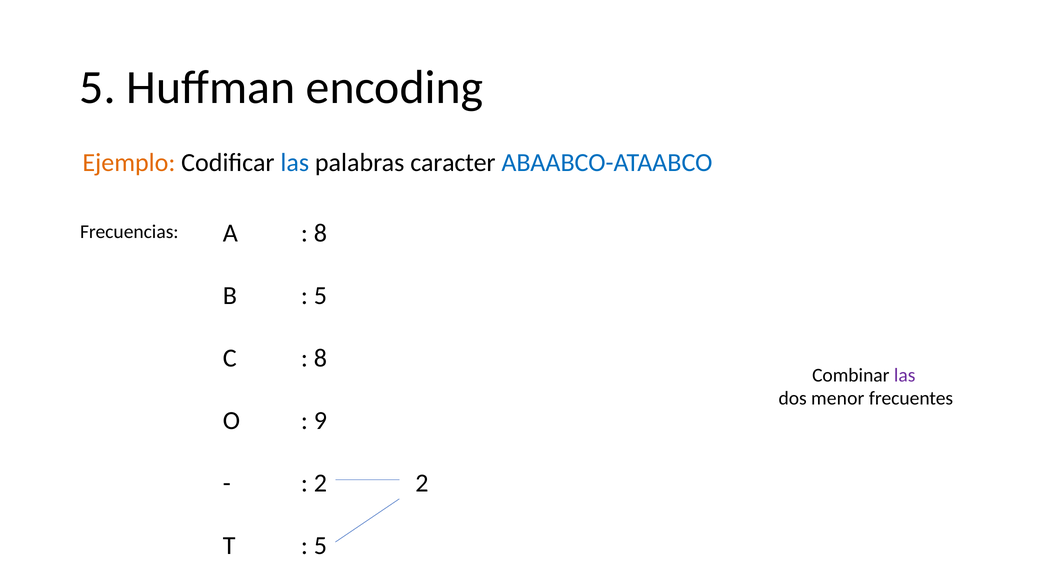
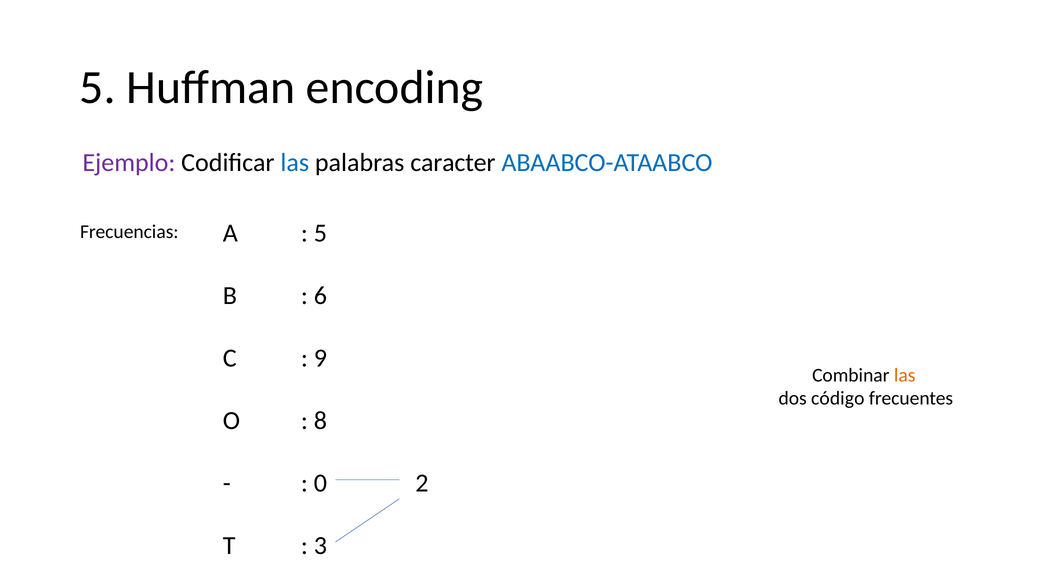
Ejemplo colour: orange -> purple (129, 163)
8: 8 -> 5 (320, 233)
5: 5 -> 6 (320, 296)
8: 8 -> 9 (320, 358)
las colour: purple -> orange (905, 375)
menor: menor -> código (838, 399)
9: 9 -> 8 (320, 421)
2: 2 -> 0 (320, 483)
5: 5 -> 3 (320, 546)
